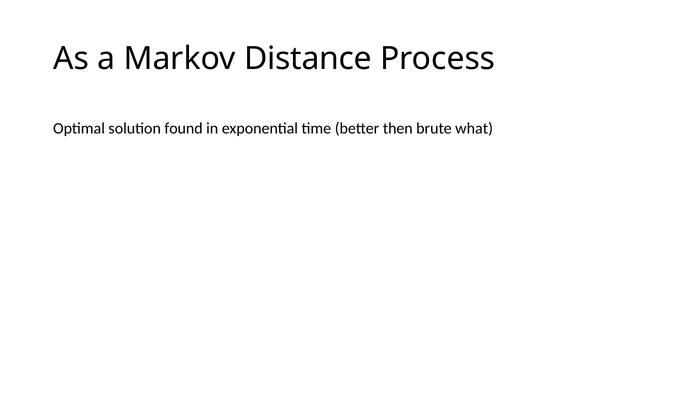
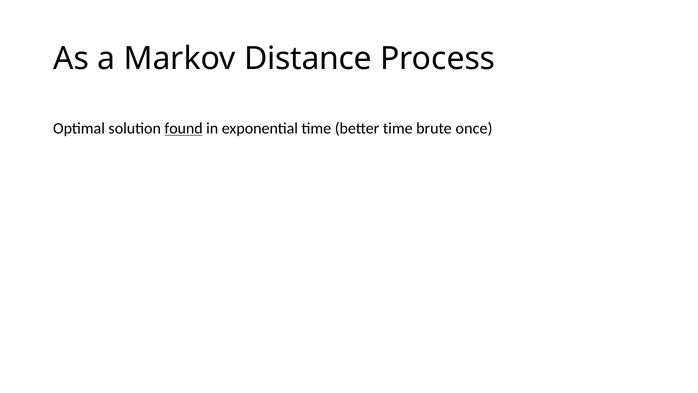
found underline: none -> present (184, 128)
better then: then -> time (398, 128)
what: what -> once (474, 128)
